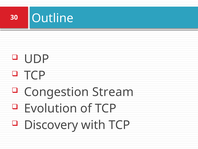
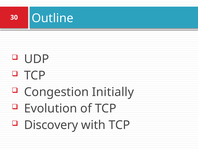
Stream: Stream -> Initially (113, 92)
